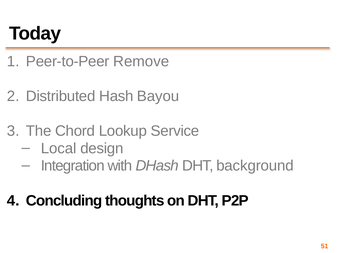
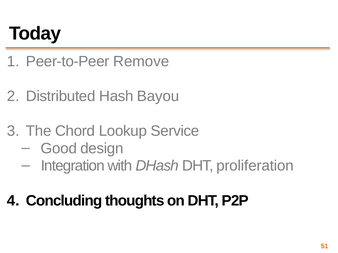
Local: Local -> Good (59, 149)
background: background -> proliferation (255, 166)
